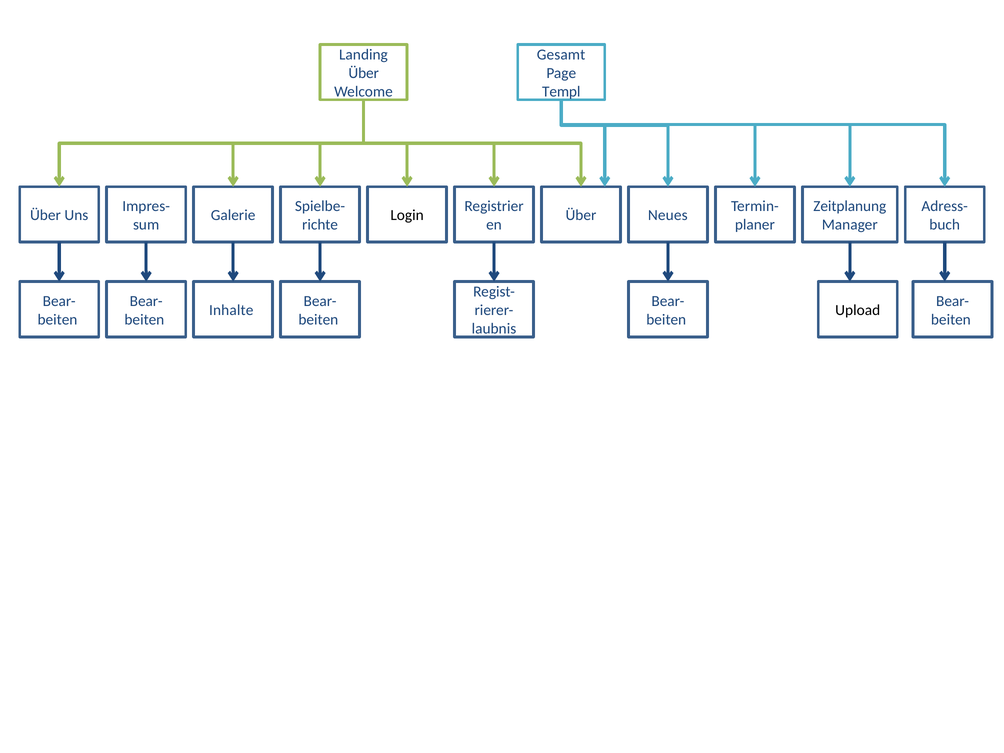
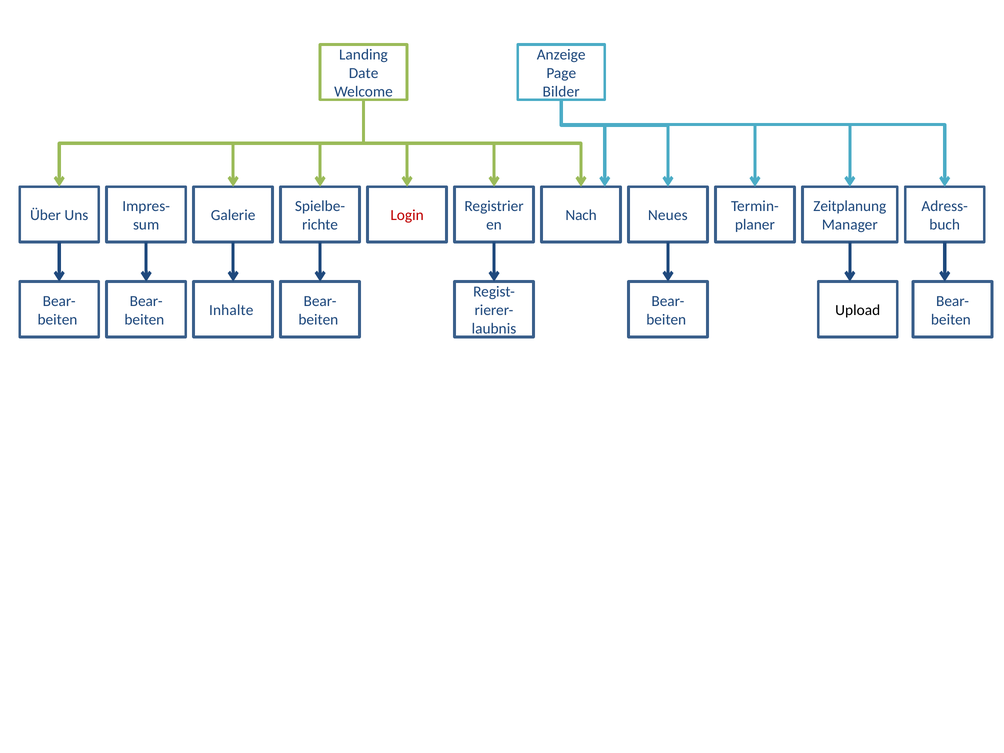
Gesamt: Gesamt -> Anzeige (561, 55)
Über: Über -> Date (364, 73)
Templ: Templ -> Bilder (561, 92)
Login colour: black -> red (407, 215)
Über: Über -> Nach (581, 215)
